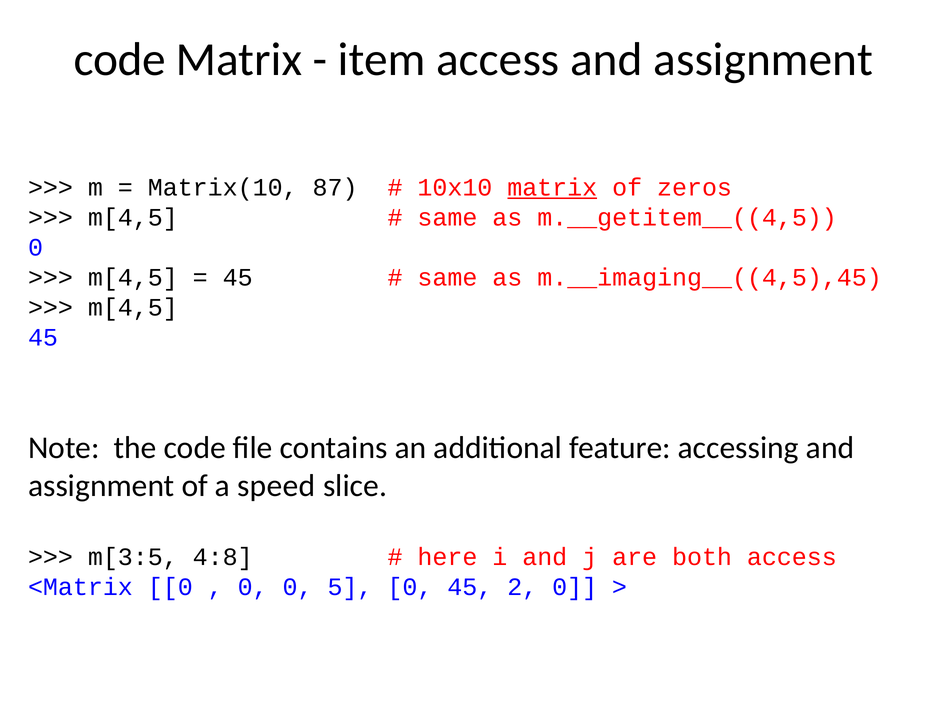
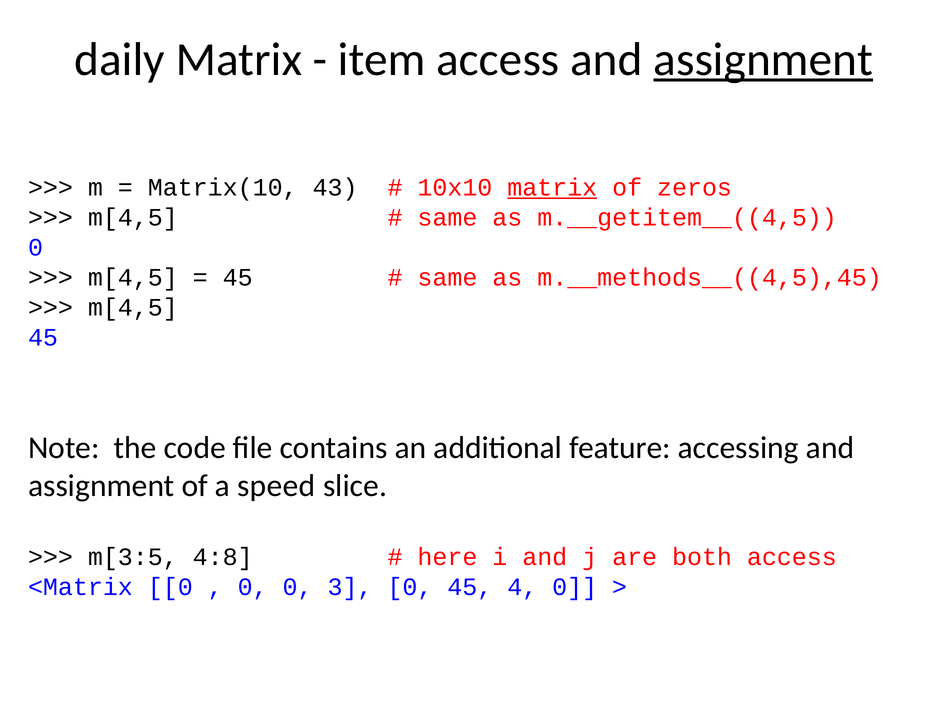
code: code -> daily (120, 60)
assignment underline: none -> present (763, 60)
87: 87 -> 43 (335, 187)
m.__imaging__((4,5),45: m.__imaging__((4,5),45 -> m.__methods__((4,5),45 (710, 277)
5: 5 -> 3 (350, 587)
2: 2 -> 4 (522, 587)
